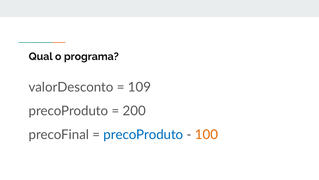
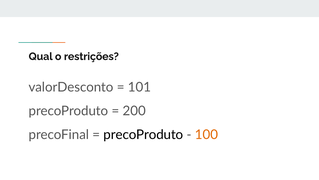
programa: programa -> restrições (91, 56)
109: 109 -> 101 (139, 87)
precoProduto colour: blue -> black (143, 134)
